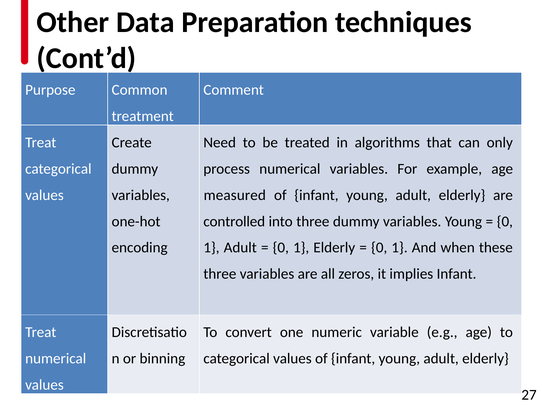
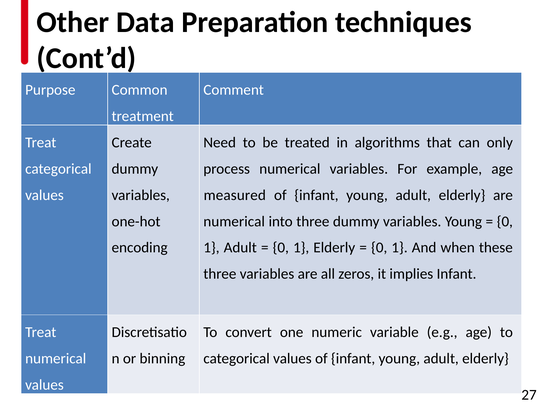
controlled: controlled -> numerical (234, 222)
